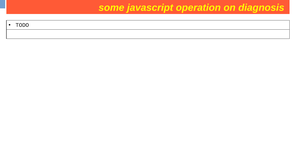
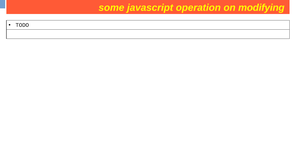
diagnosis: diagnosis -> modifying (261, 8)
